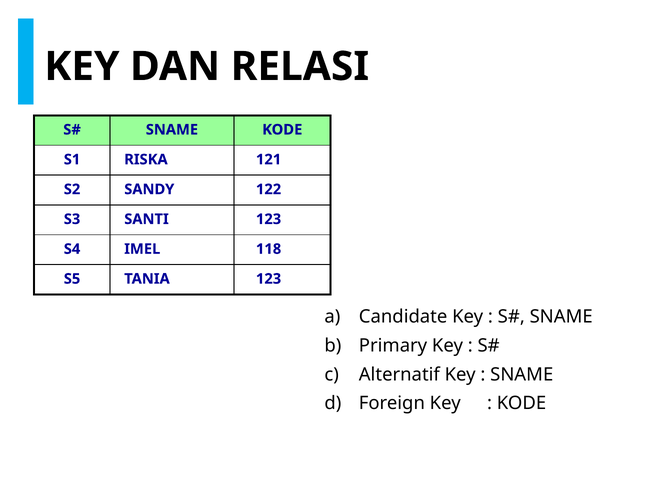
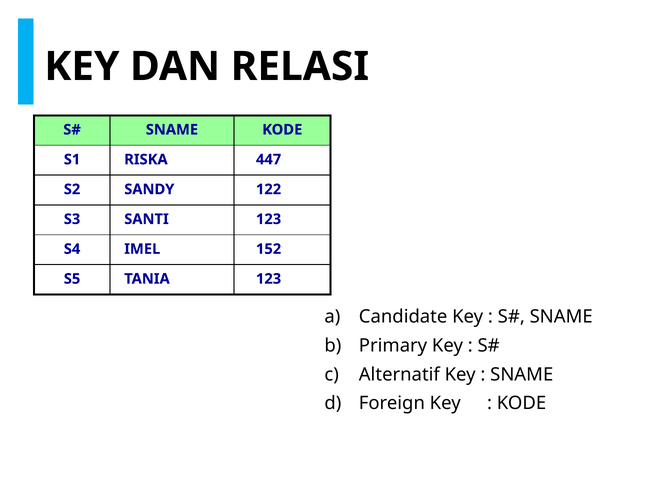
121: 121 -> 447 (269, 159)
118: 118 -> 152 (269, 249)
